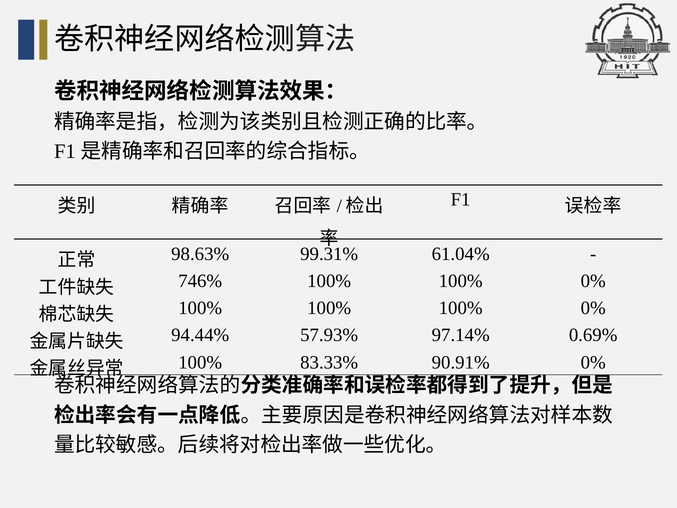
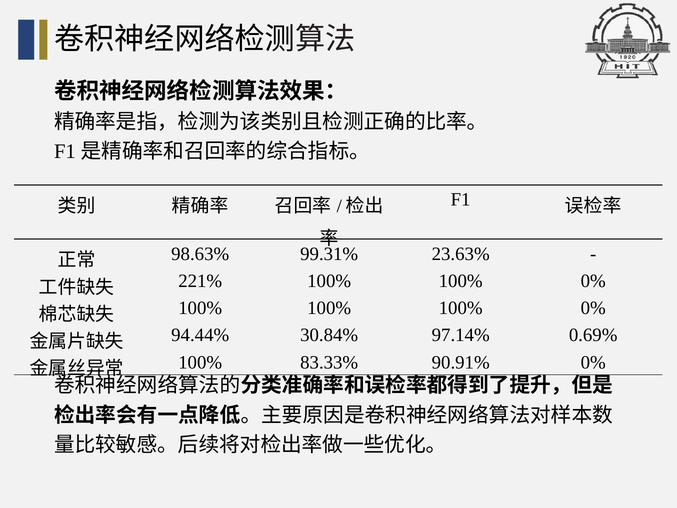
61.04%: 61.04% -> 23.63% (461, 254)
746%: 746% -> 221% (200, 281)
57.93%: 57.93% -> 30.84% (329, 335)
